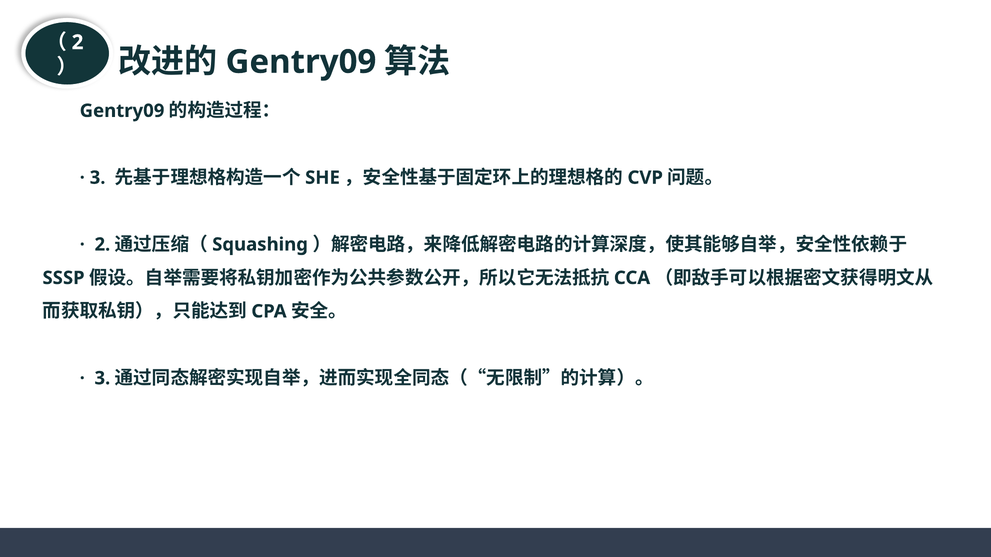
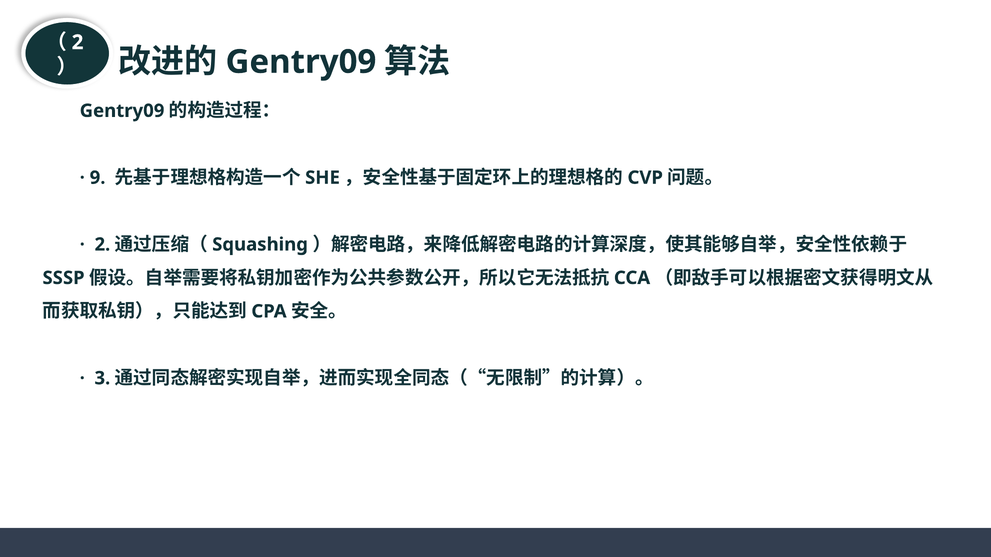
3: 3 -> 9 (98, 178)
